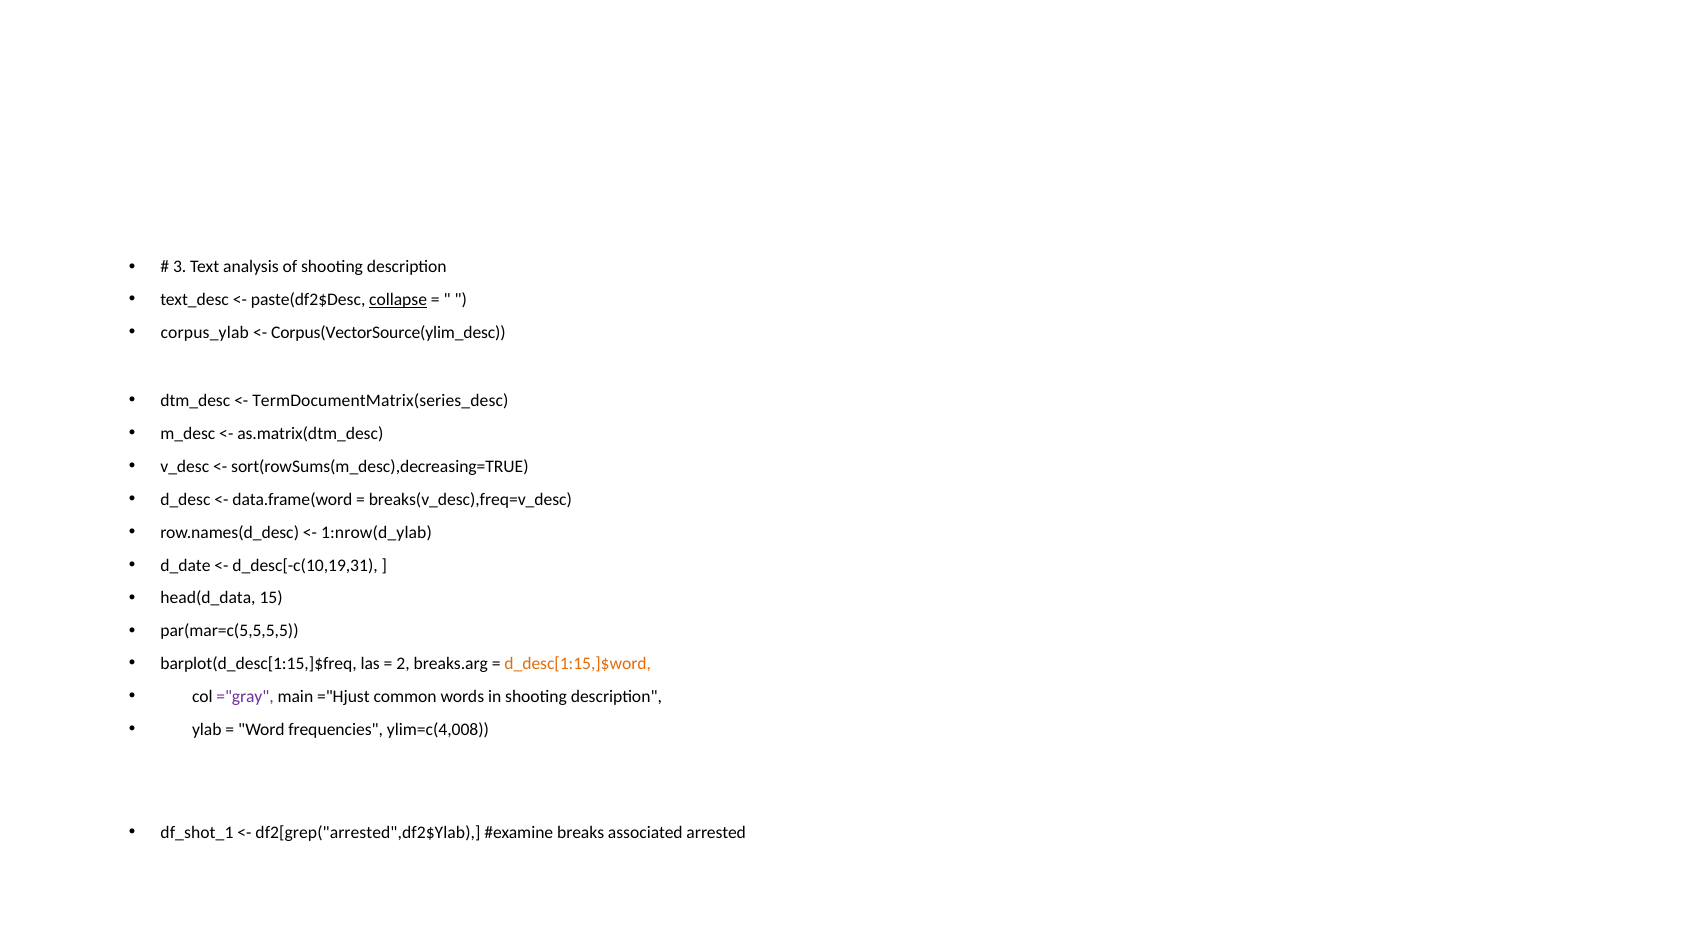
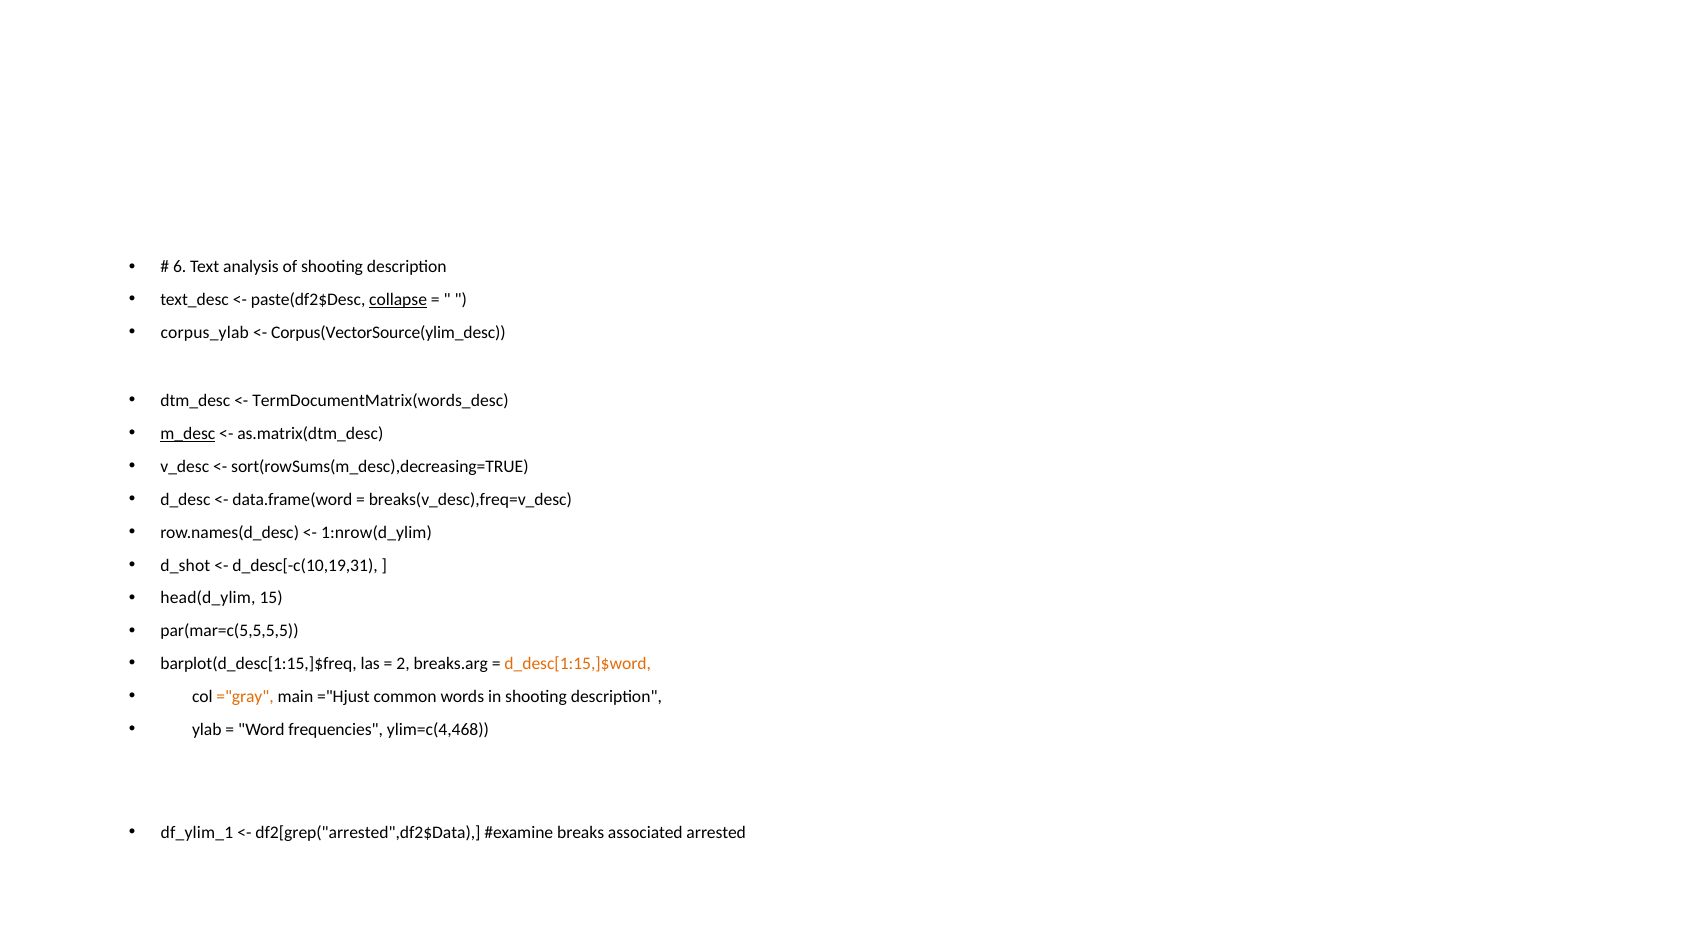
3: 3 -> 6 (180, 267)
TermDocumentMatrix(series_desc: TermDocumentMatrix(series_desc -> TermDocumentMatrix(words_desc (380, 401)
m_desc underline: none -> present (188, 434)
1:nrow(d_ylab: 1:nrow(d_ylab -> 1:nrow(d_ylim (377, 532)
d_date: d_date -> d_shot (185, 565)
head(d_data: head(d_data -> head(d_ylim (208, 598)
="gray colour: purple -> orange (245, 697)
ylim=c(4,008: ylim=c(4,008 -> ylim=c(4,468 (438, 730)
df_shot_1: df_shot_1 -> df_ylim_1 (197, 832)
df2[grep("arrested",df2$Ylab: df2[grep("arrested",df2$Ylab -> df2[grep("arrested",df2$Data (368, 832)
